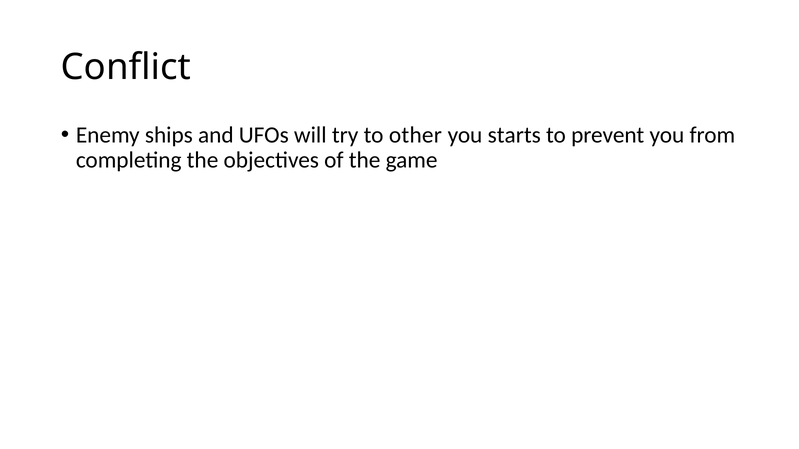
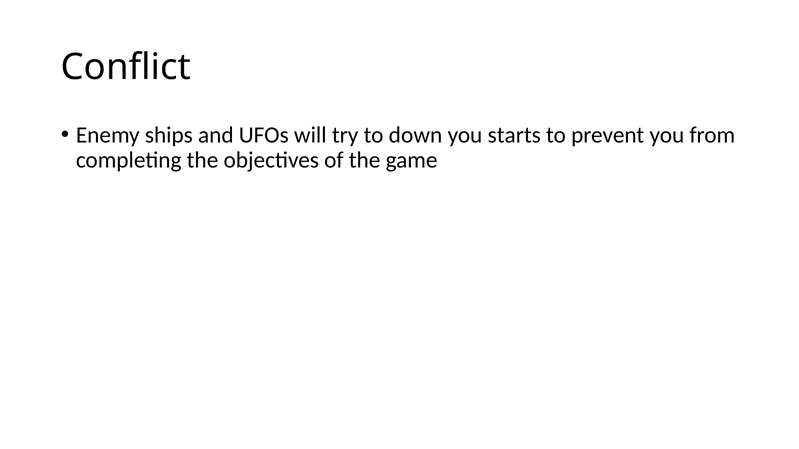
other: other -> down (416, 135)
